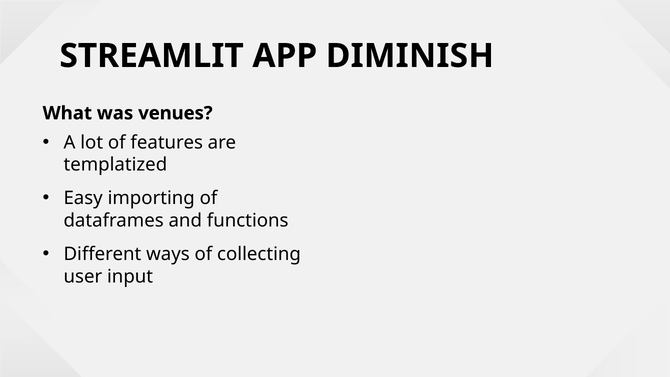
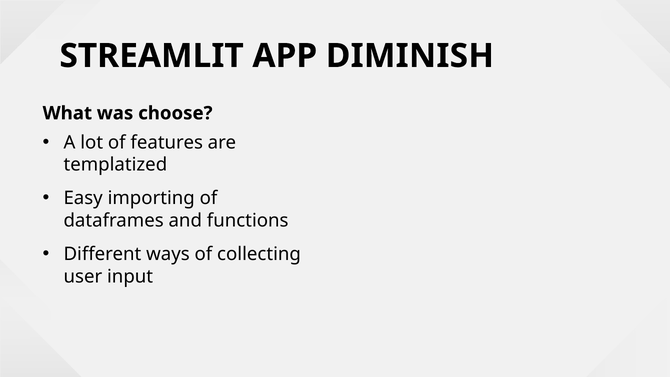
venues: venues -> choose (175, 113)
